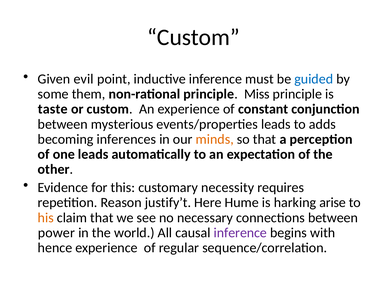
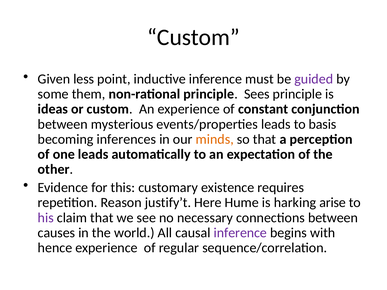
evil: evil -> less (84, 79)
guided colour: blue -> purple (314, 79)
Miss: Miss -> Sees (257, 94)
taste: taste -> ideas (53, 109)
adds: adds -> basis (323, 124)
necessity: necessity -> existence (228, 188)
his colour: orange -> purple (46, 218)
power: power -> causes (56, 233)
